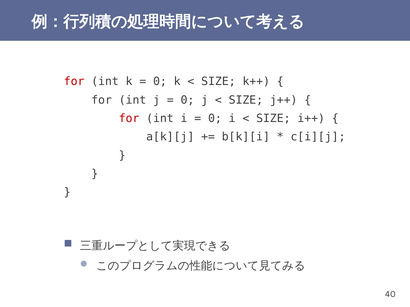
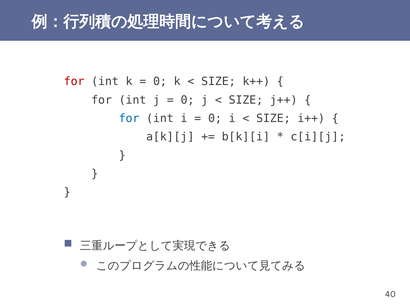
for colour: red -> blue (129, 119)
